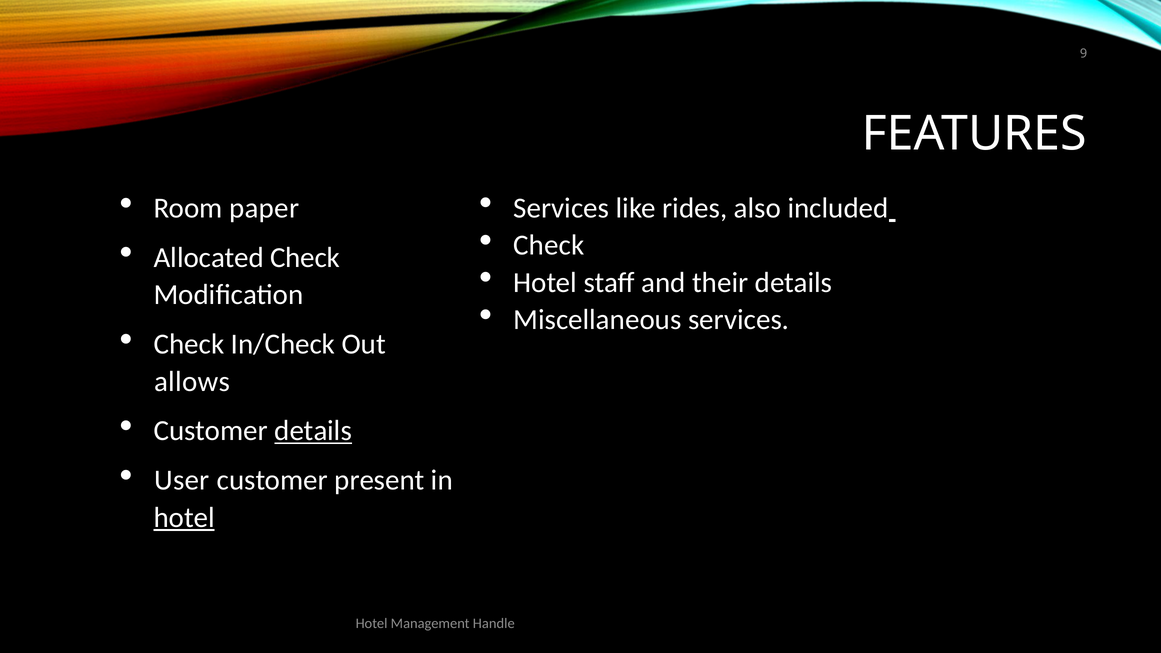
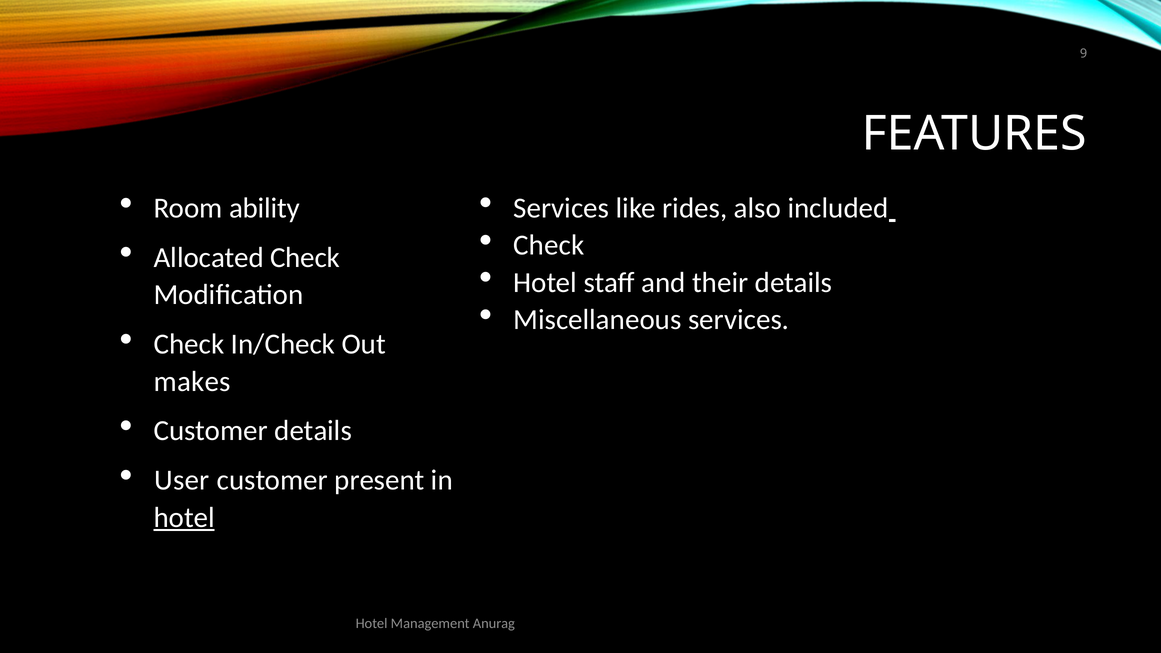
paper: paper -> ability (264, 208)
allows: allows -> makes (192, 381)
details underline: present -> none (313, 431)
Handle: Handle -> Anurag (494, 624)
